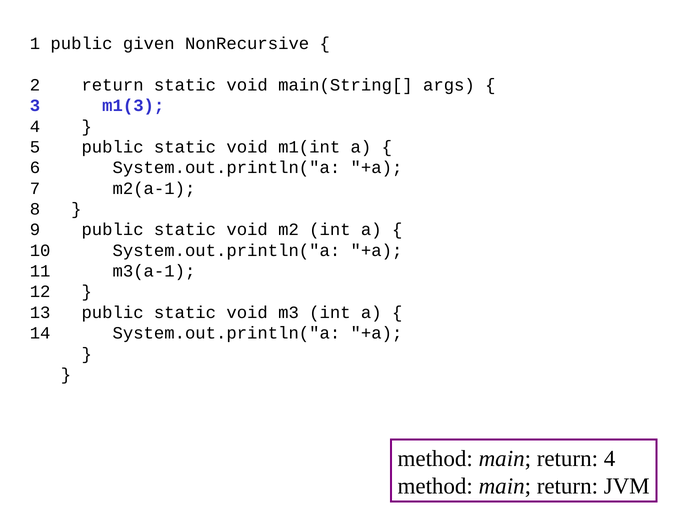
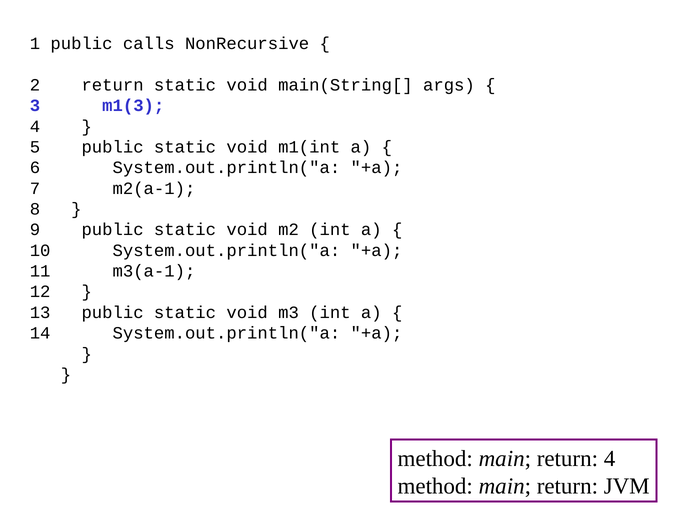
given: given -> calls (149, 44)
